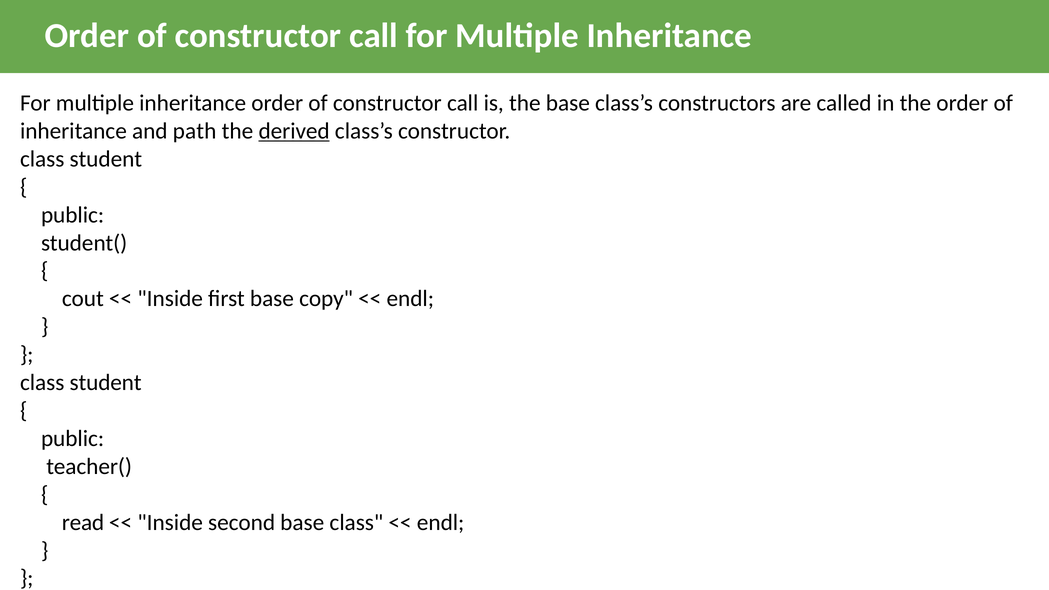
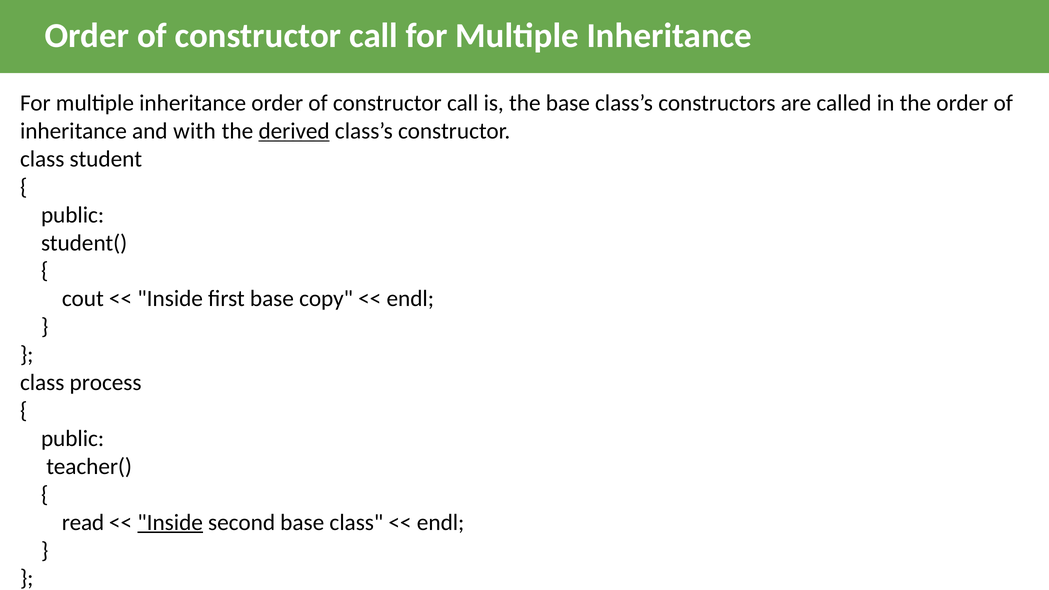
path: path -> with (194, 131)
student: student -> process (106, 383)
Inside underline: none -> present (170, 522)
